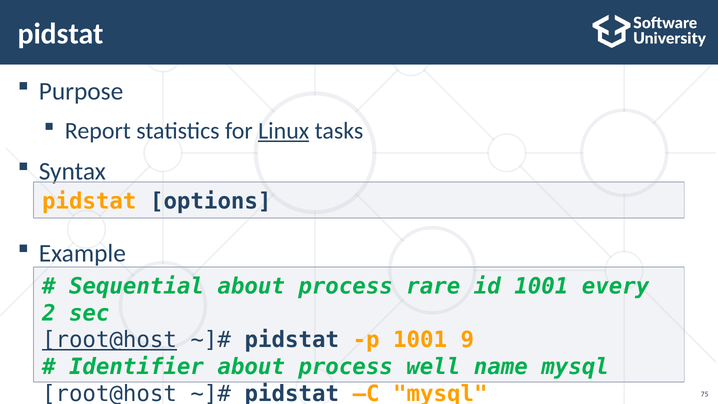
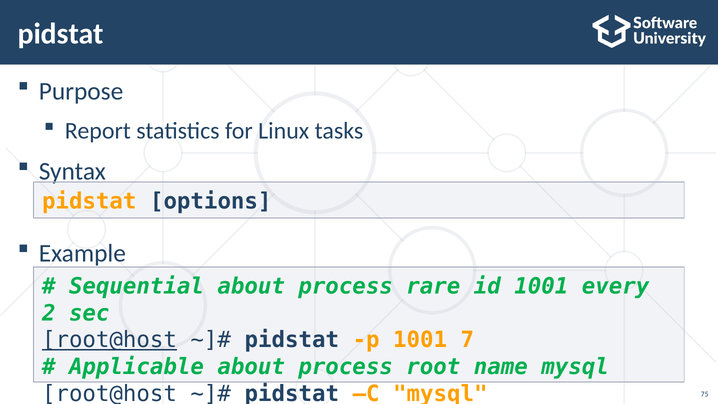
Linux underline: present -> none (284, 131)
9: 9 -> 7 (467, 340)
Identifier: Identifier -> Applicable (136, 367)
well: well -> root (433, 367)
